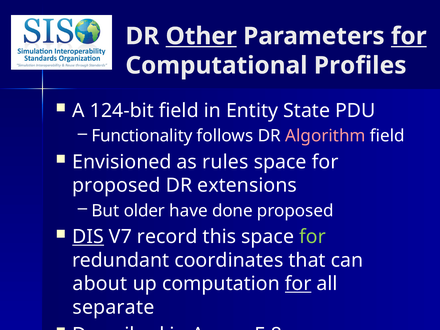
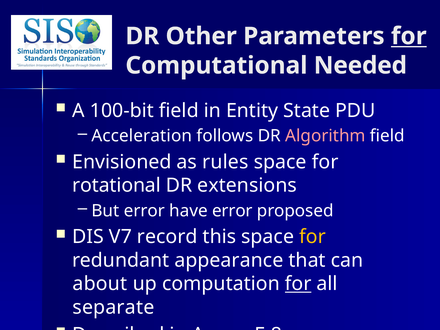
Other underline: present -> none (201, 36)
Profiles: Profiles -> Needed (360, 65)
124-bit: 124-bit -> 100-bit (122, 111)
Functionality: Functionality -> Acceleration (142, 136)
proposed: proposed -> rotational (117, 185)
But older: older -> error (144, 211)
have done: done -> error (232, 211)
DIS underline: present -> none (88, 237)
for colour: light green -> yellow (312, 237)
coordinates: coordinates -> appearance (229, 260)
